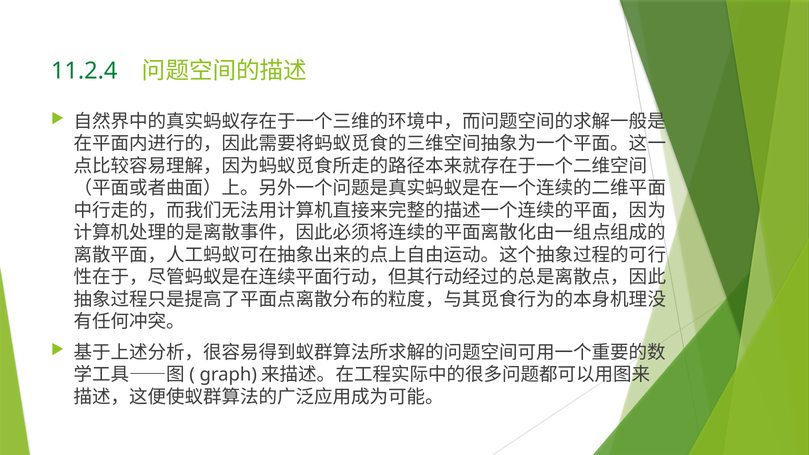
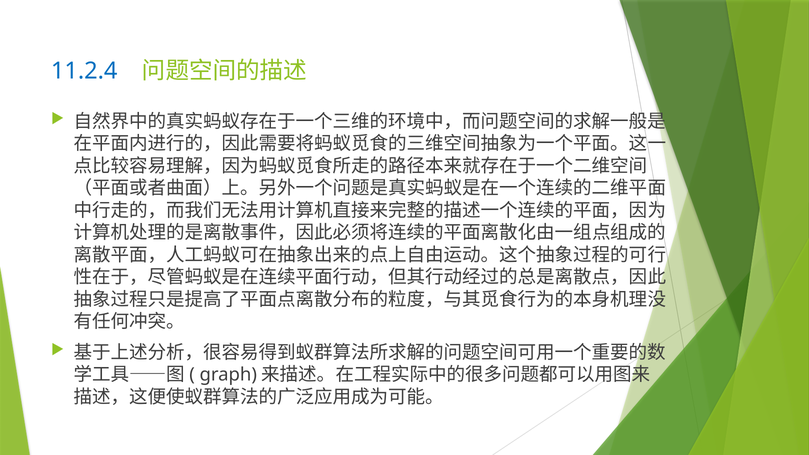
11.2.4 colour: green -> blue (84, 71)
